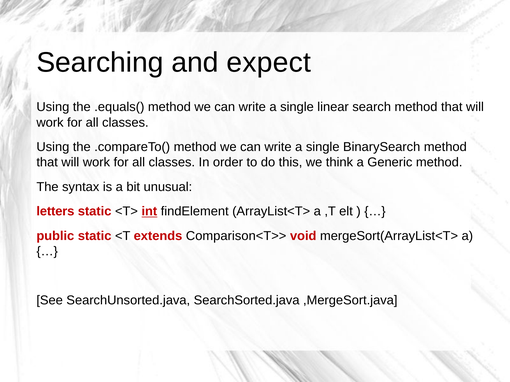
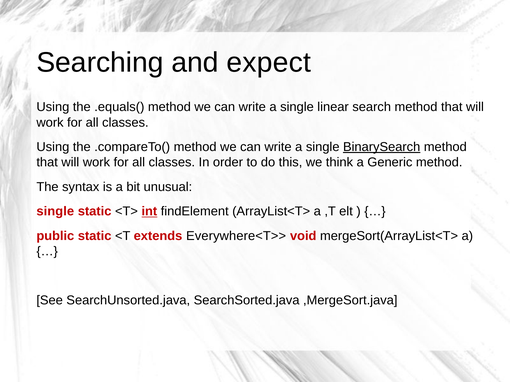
BinarySearch underline: none -> present (382, 147)
letters: letters -> single (55, 212)
Comparison<T>>: Comparison<T>> -> Everywhere<T>> (236, 236)
